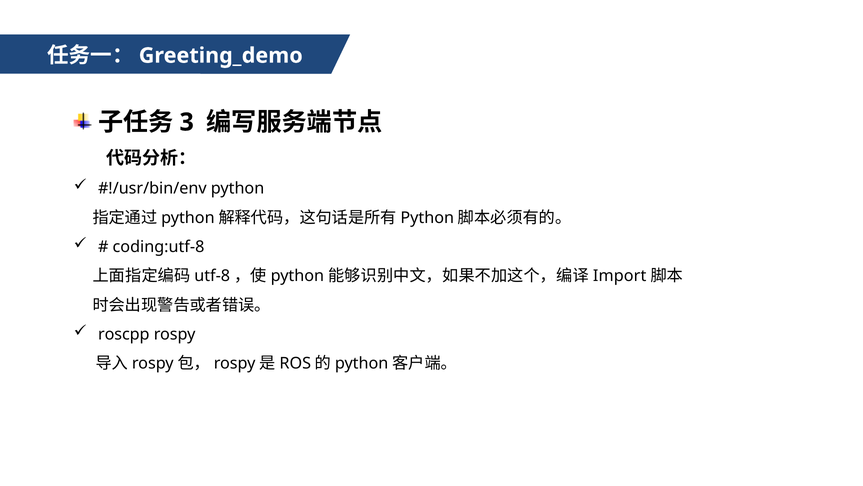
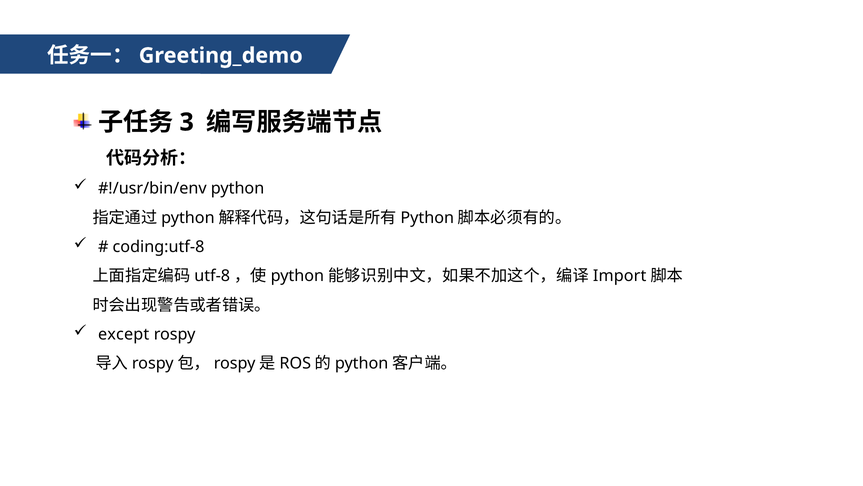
roscpp: roscpp -> except (124, 334)
